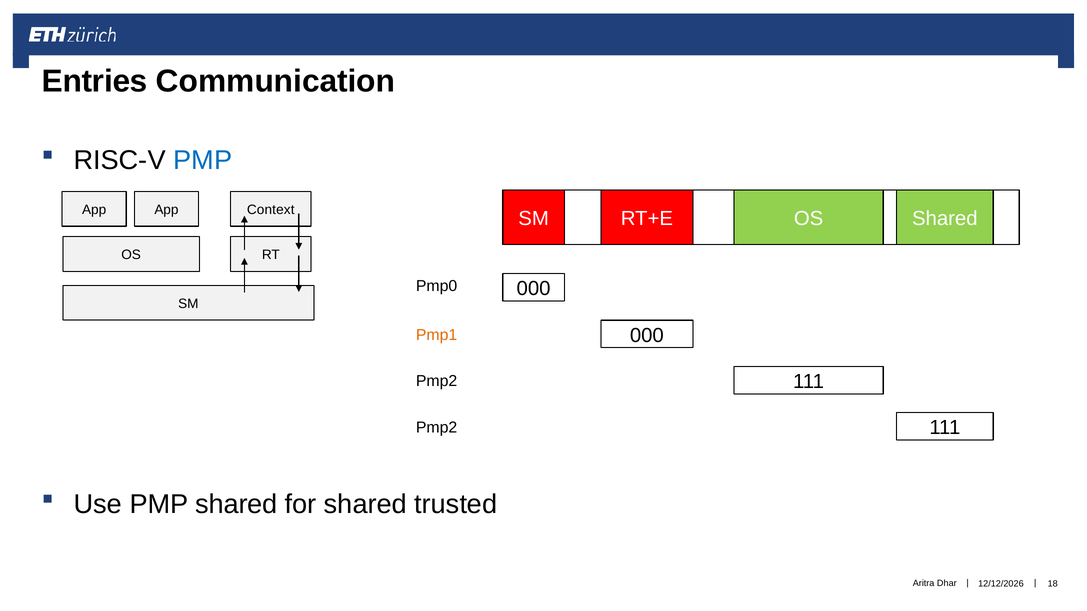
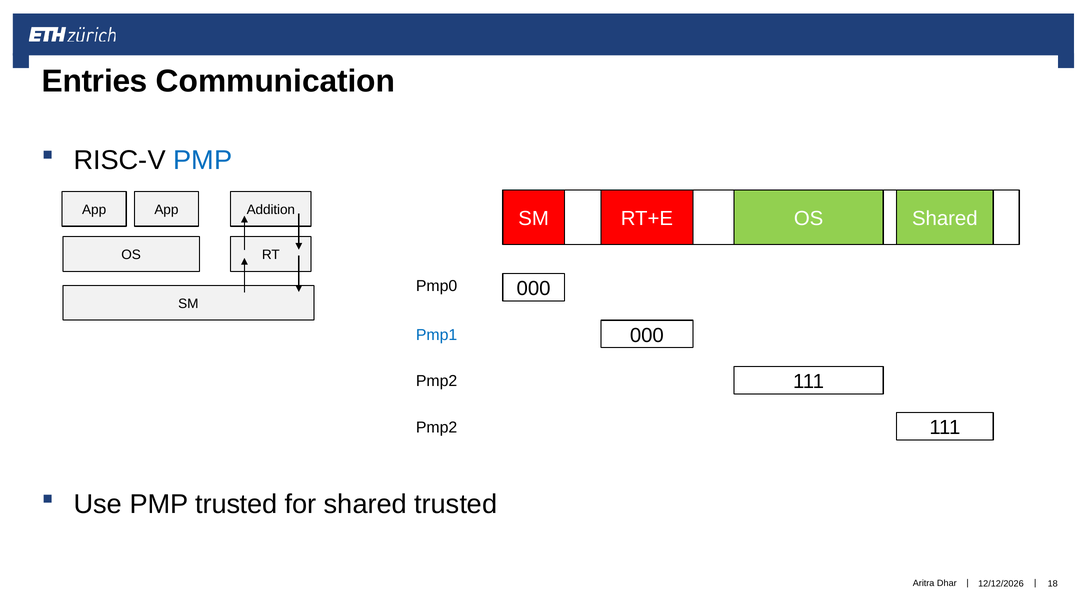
Context: Context -> Addition (271, 210)
Pmp1 colour: orange -> blue (437, 335)
PMP shared: shared -> trusted (236, 505)
